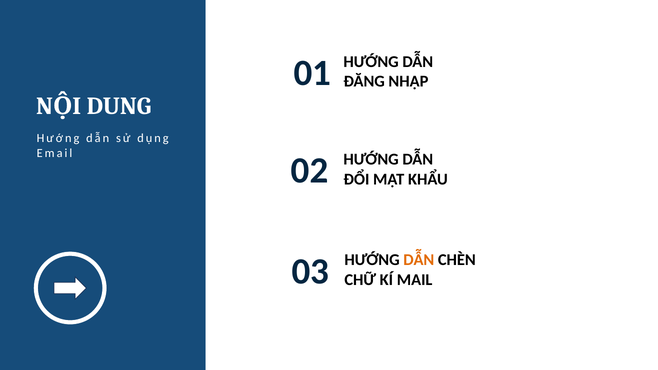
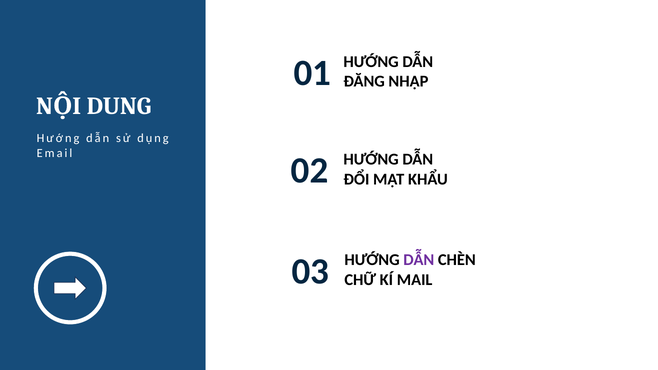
DẪN colour: orange -> purple (419, 260)
